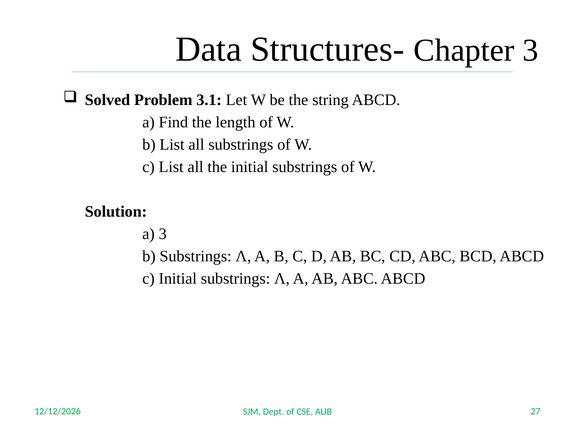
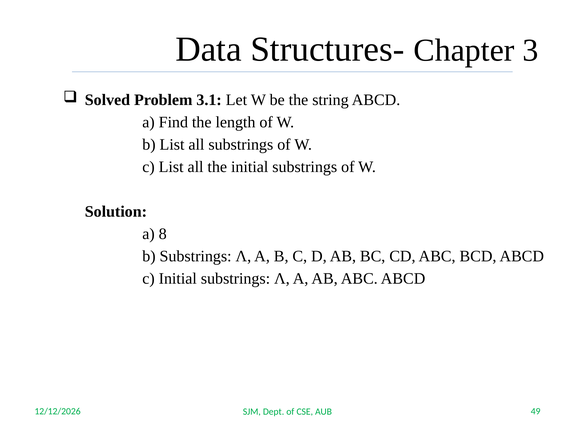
a 3: 3 -> 8 (163, 234)
27: 27 -> 49 (536, 412)
